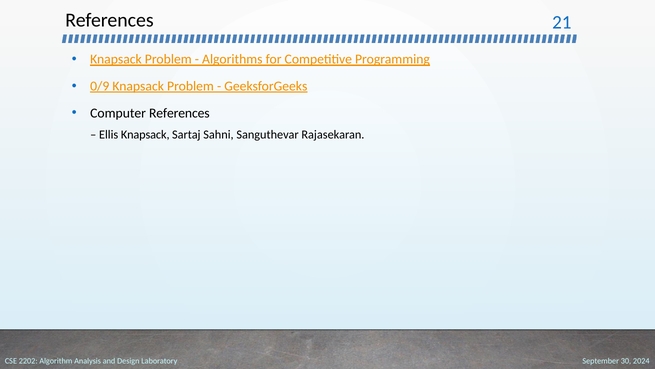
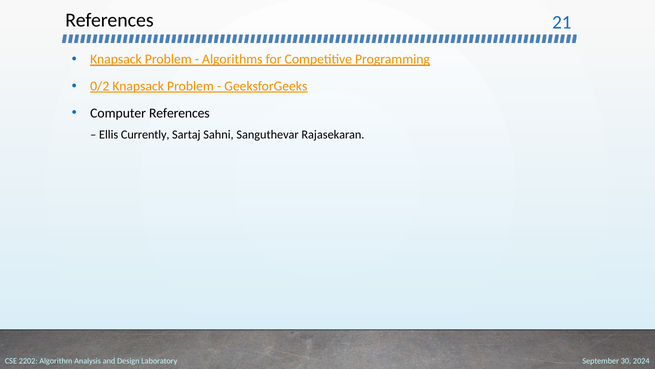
0/9: 0/9 -> 0/2 (100, 86)
Ellis Knapsack: Knapsack -> Currently (145, 135)
